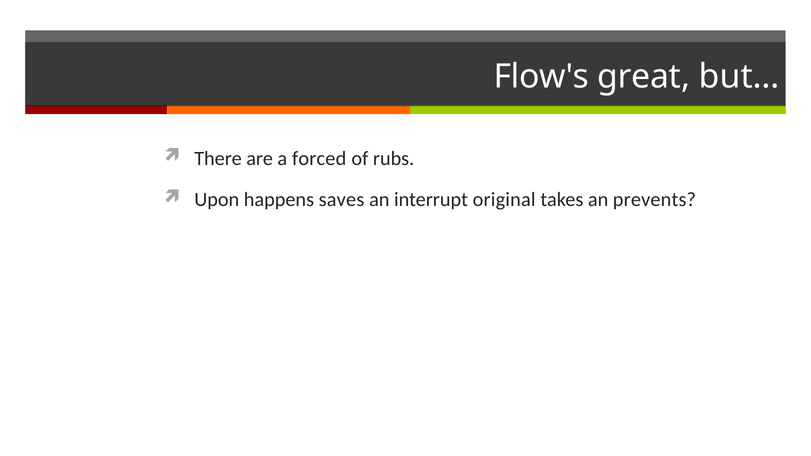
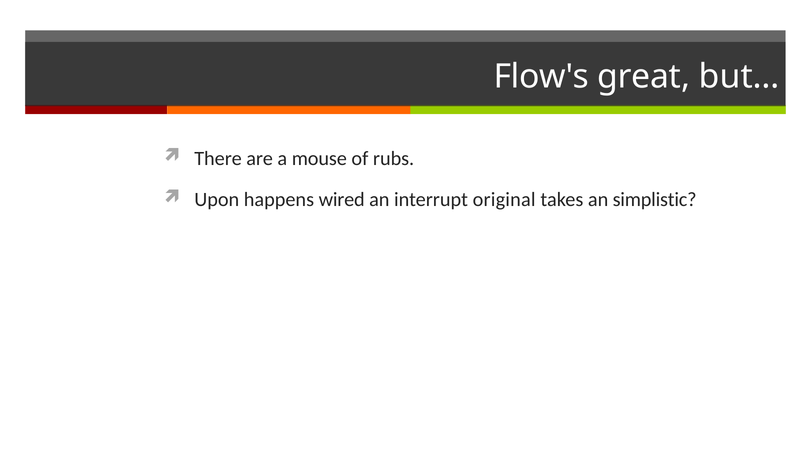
forced: forced -> mouse (319, 159)
saves: saves -> wired (342, 200)
prevents: prevents -> simplistic (655, 200)
